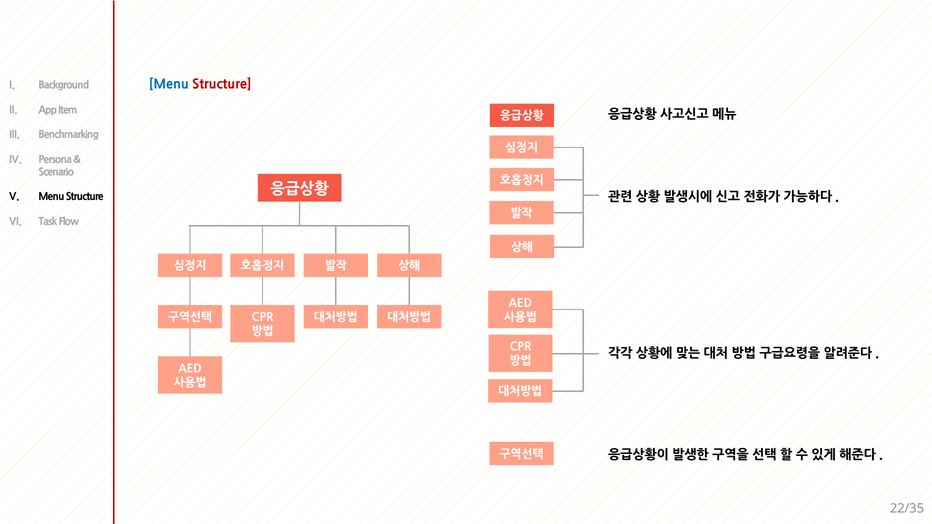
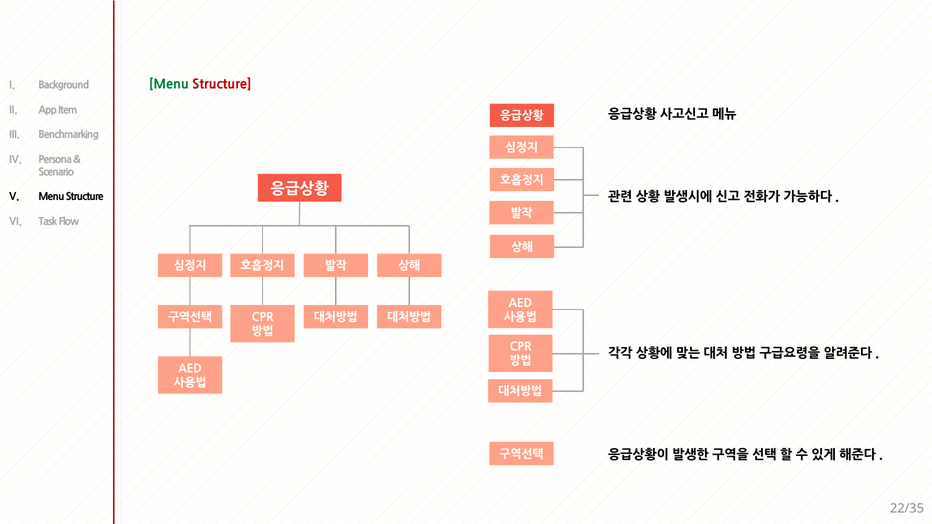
Menu colour: blue -> green (169, 85)
